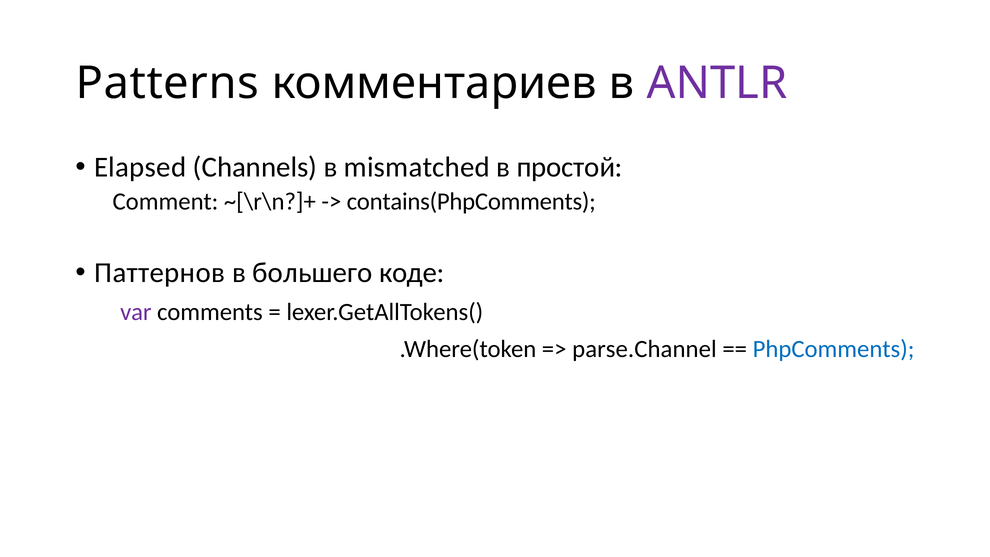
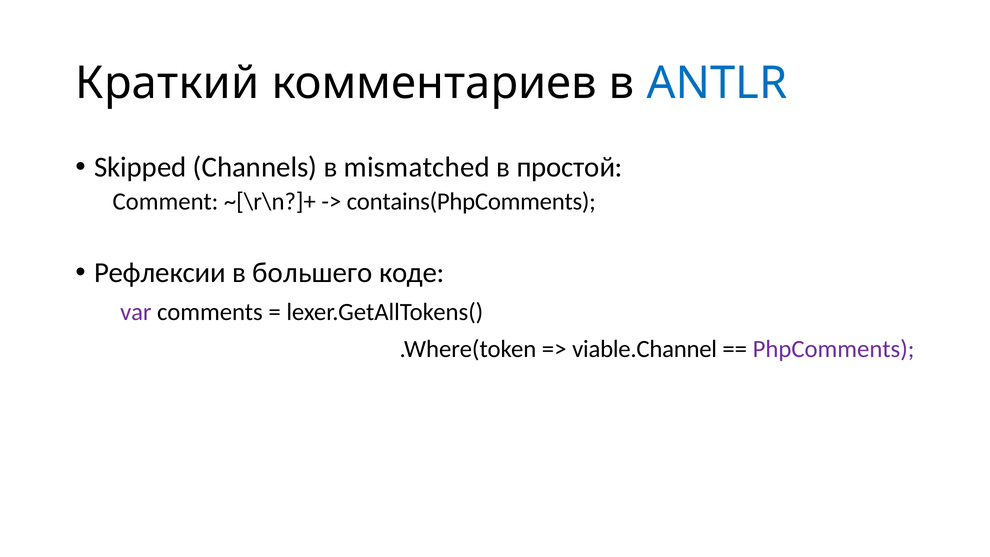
Patterns: Patterns -> Краткий (168, 83)
ANTLR colour: purple -> blue (717, 83)
Elapsed: Elapsed -> Skipped (140, 167)
Паттернов: Паттернов -> Рефлексии (160, 273)
parse.Channel: parse.Channel -> viable.Channel (645, 349)
PhpComments colour: blue -> purple (834, 349)
